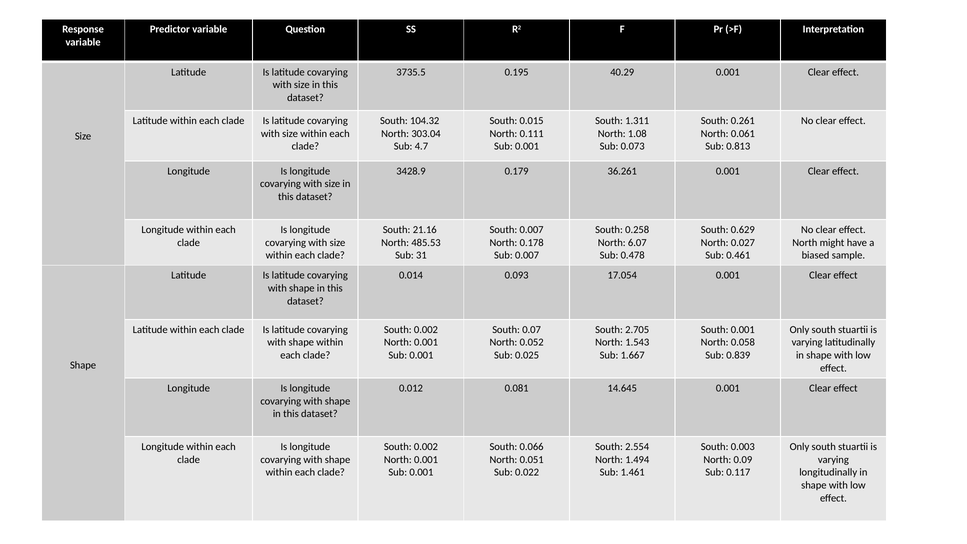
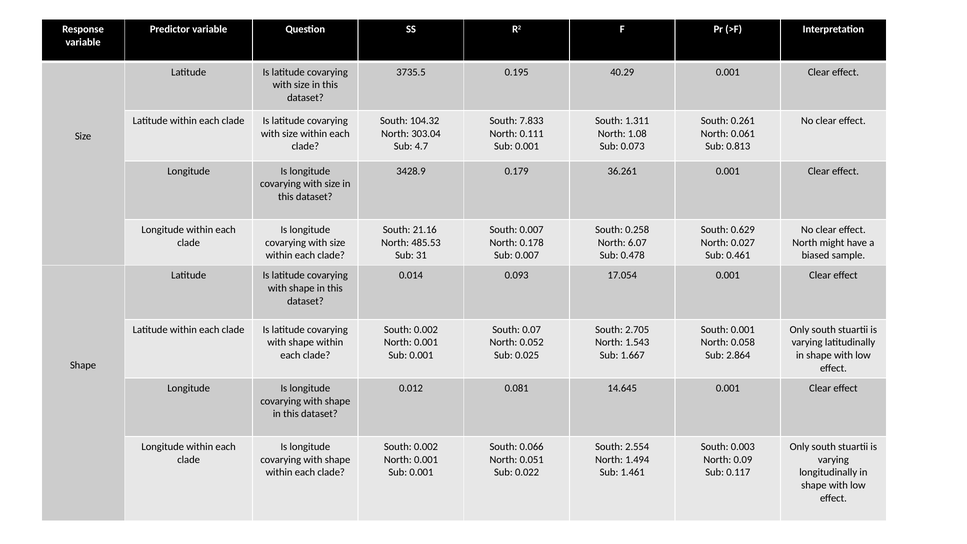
0.015: 0.015 -> 7.833 (532, 121)
0.839: 0.839 -> 2.864 (738, 355)
